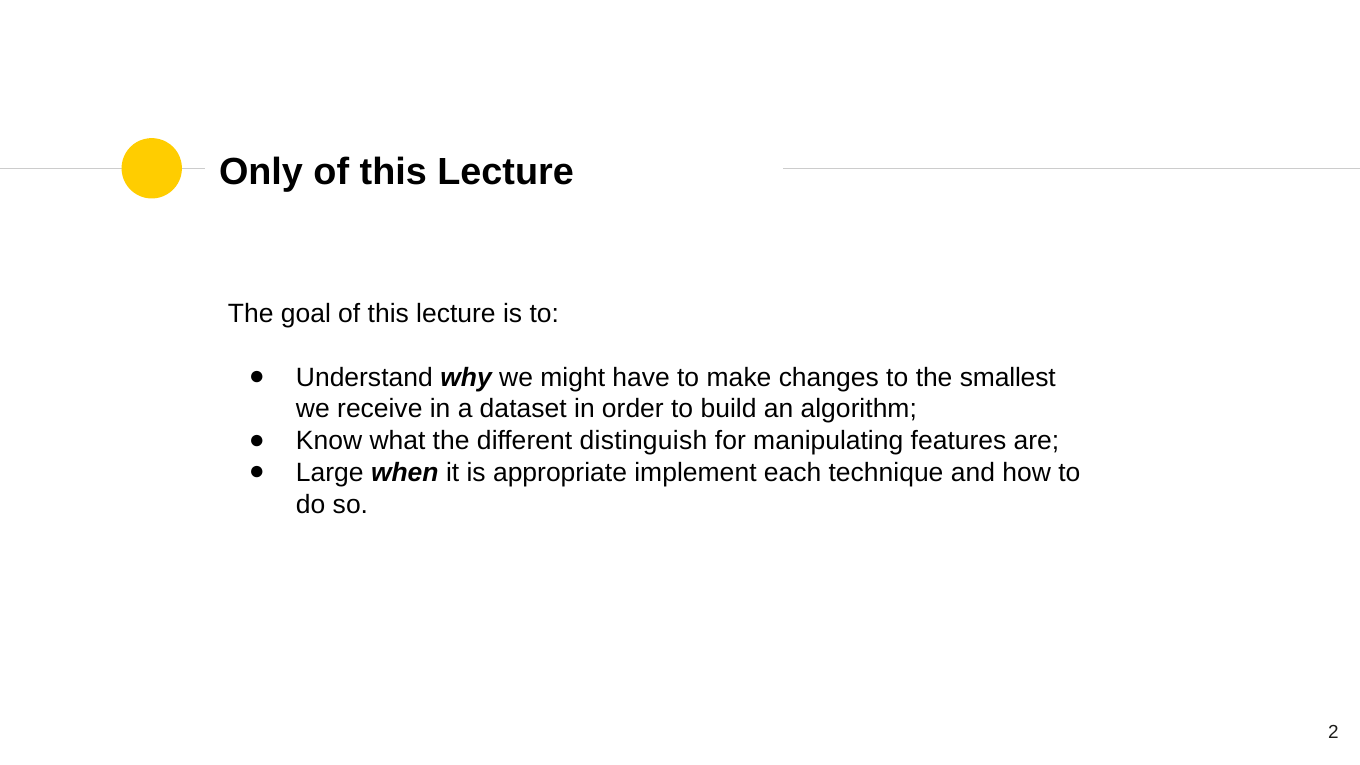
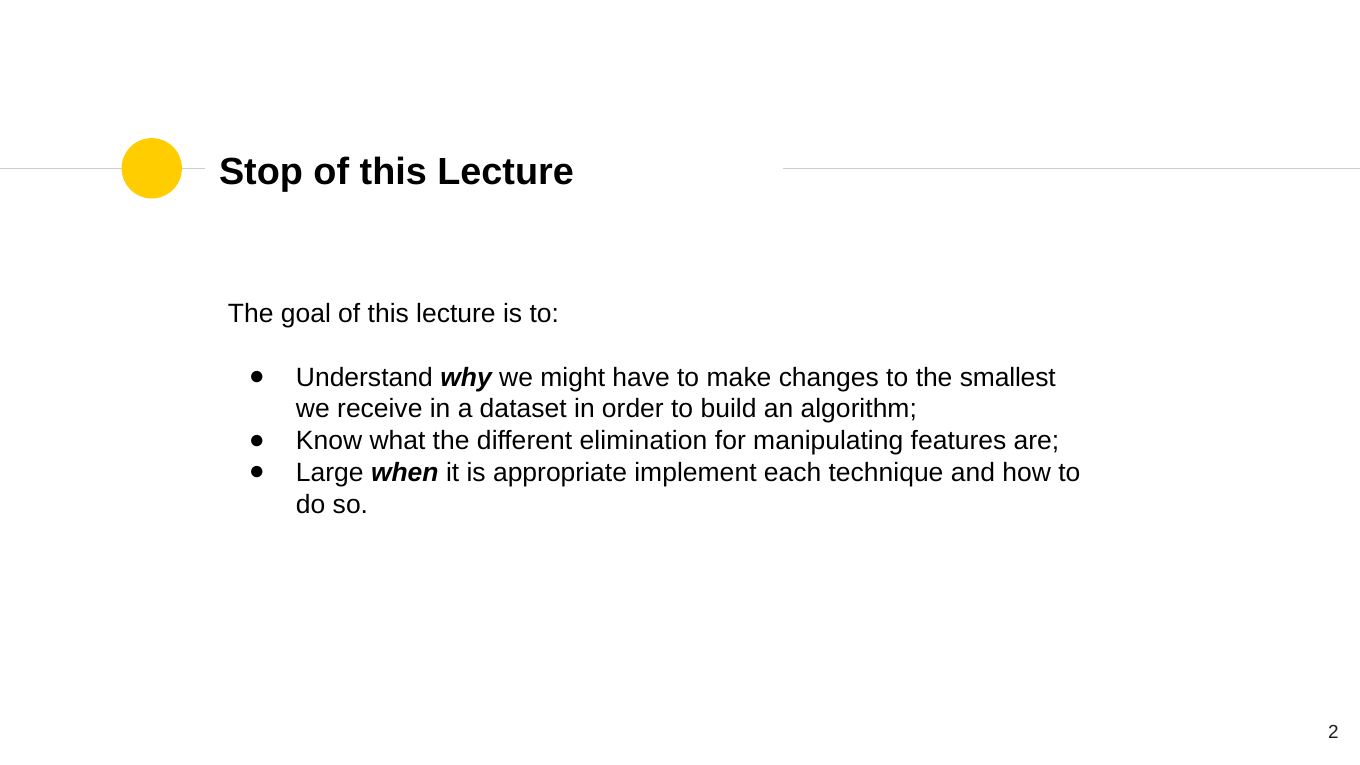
Only: Only -> Stop (261, 172)
distinguish: distinguish -> elimination (644, 441)
